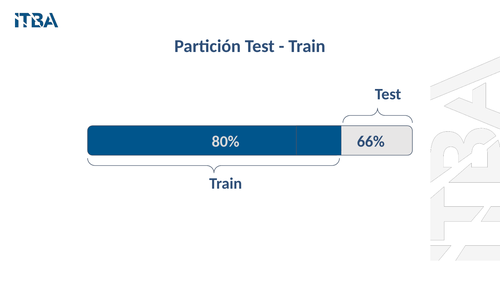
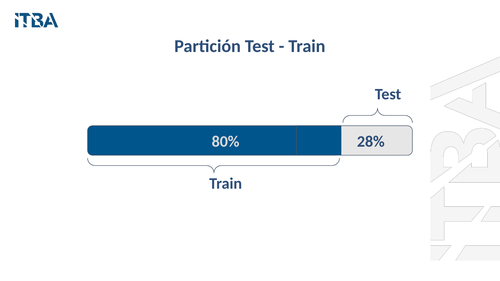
66%: 66% -> 28% (371, 142)
